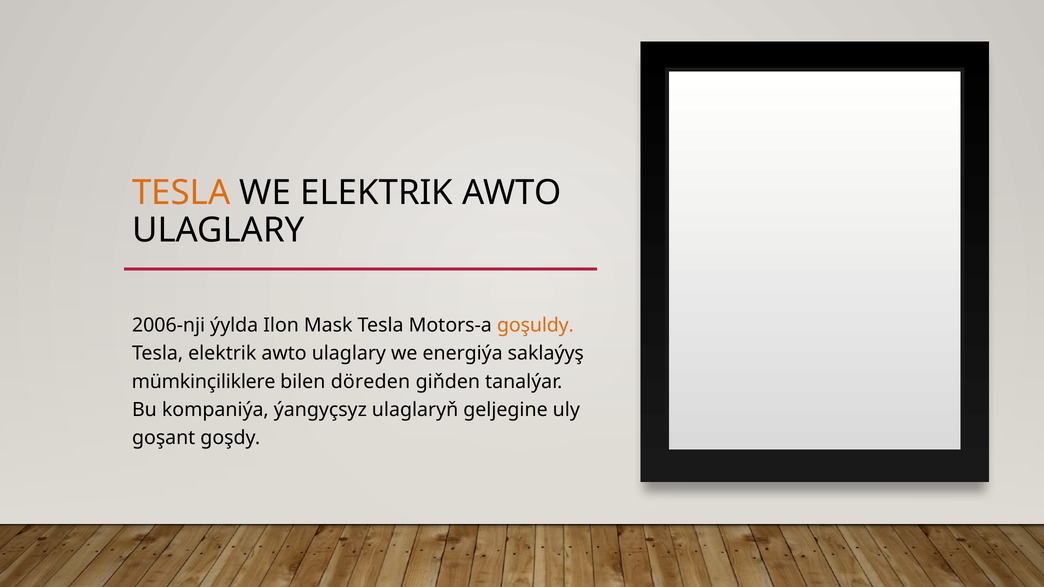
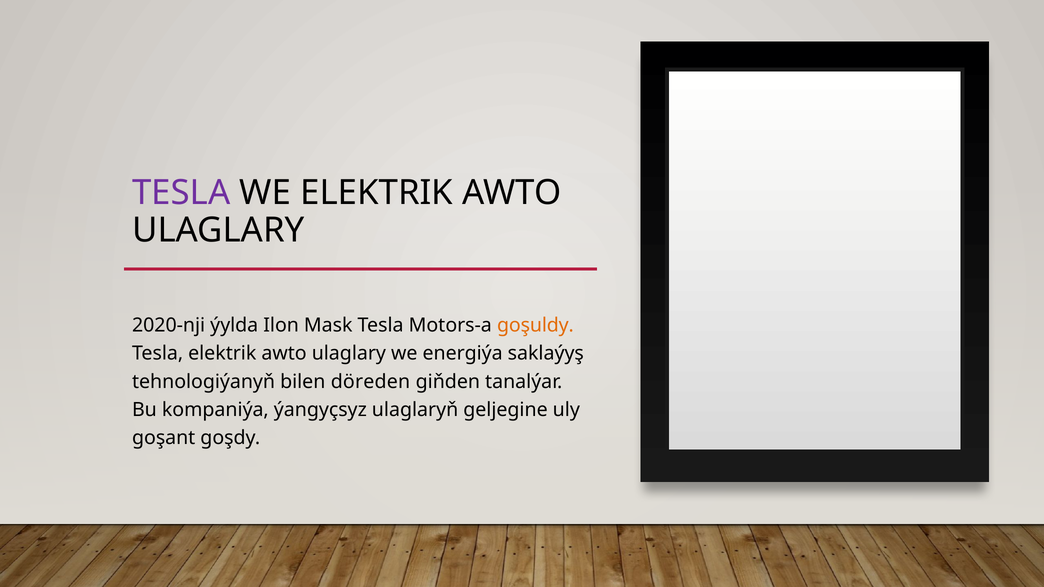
TESLA colour: orange -> purple (181, 193)
2006-nji: 2006-nji -> 2020-nji (169, 325)
mümkinçiliklere: mümkinçiliklere -> tehnologiýanyň (204, 382)
